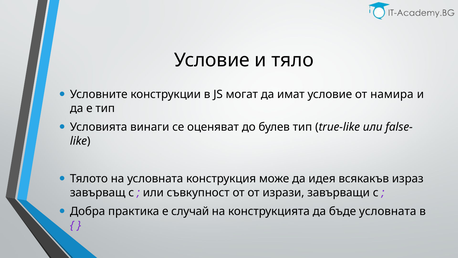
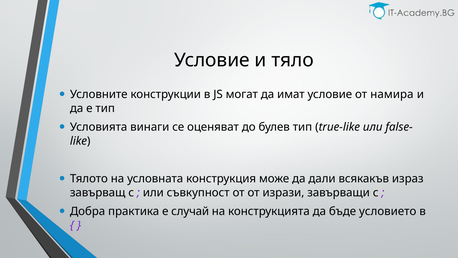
идея: идея -> дали (322, 179)
бъде условната: условната -> условието (388, 211)
